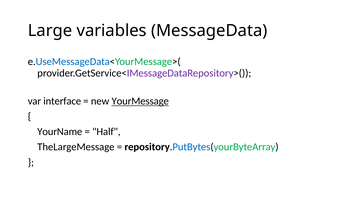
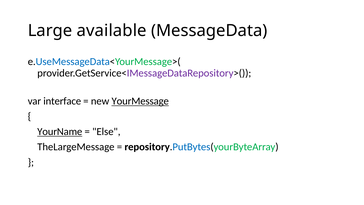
variables: variables -> available (112, 31)
YourName underline: none -> present (60, 132)
Half: Half -> Else (106, 132)
